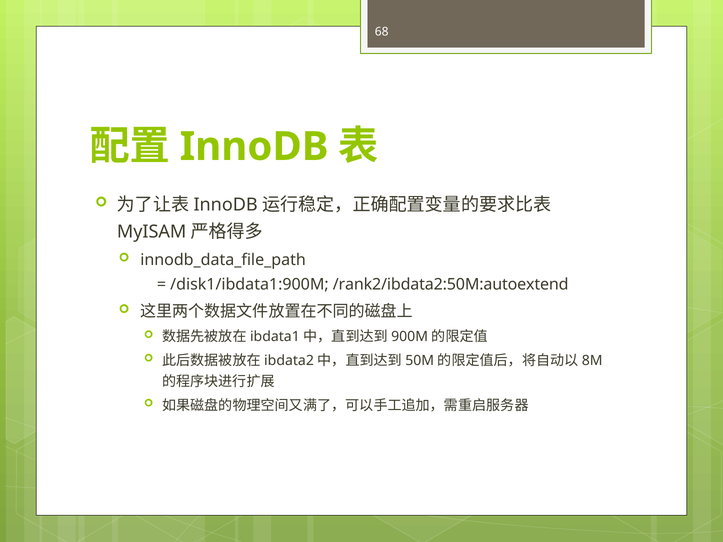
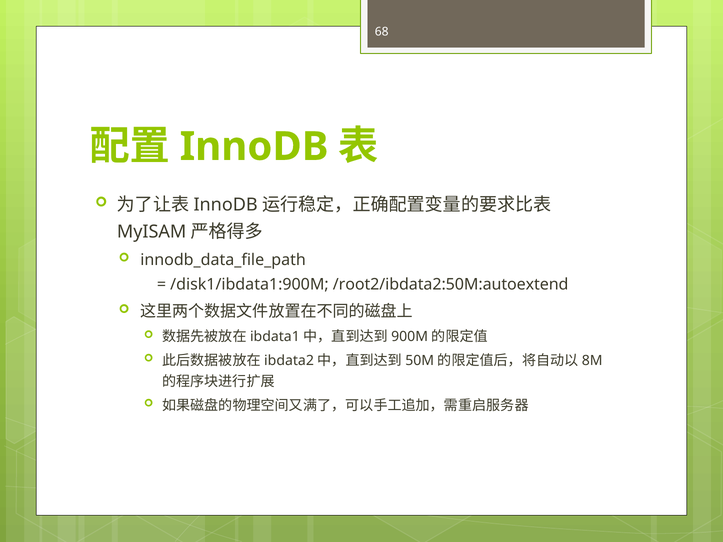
/rank2/ibdata2:50M:autoextend: /rank2/ibdata2:50M:autoextend -> /root2/ibdata2:50M:autoextend (451, 284)
